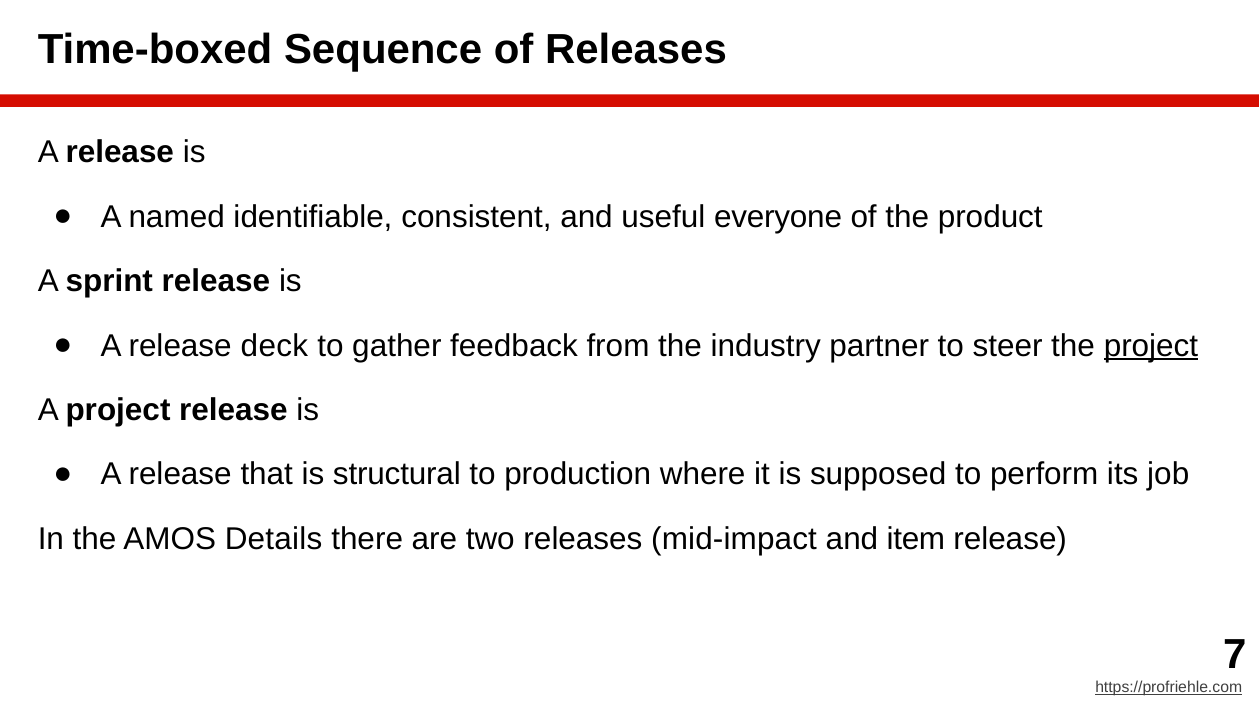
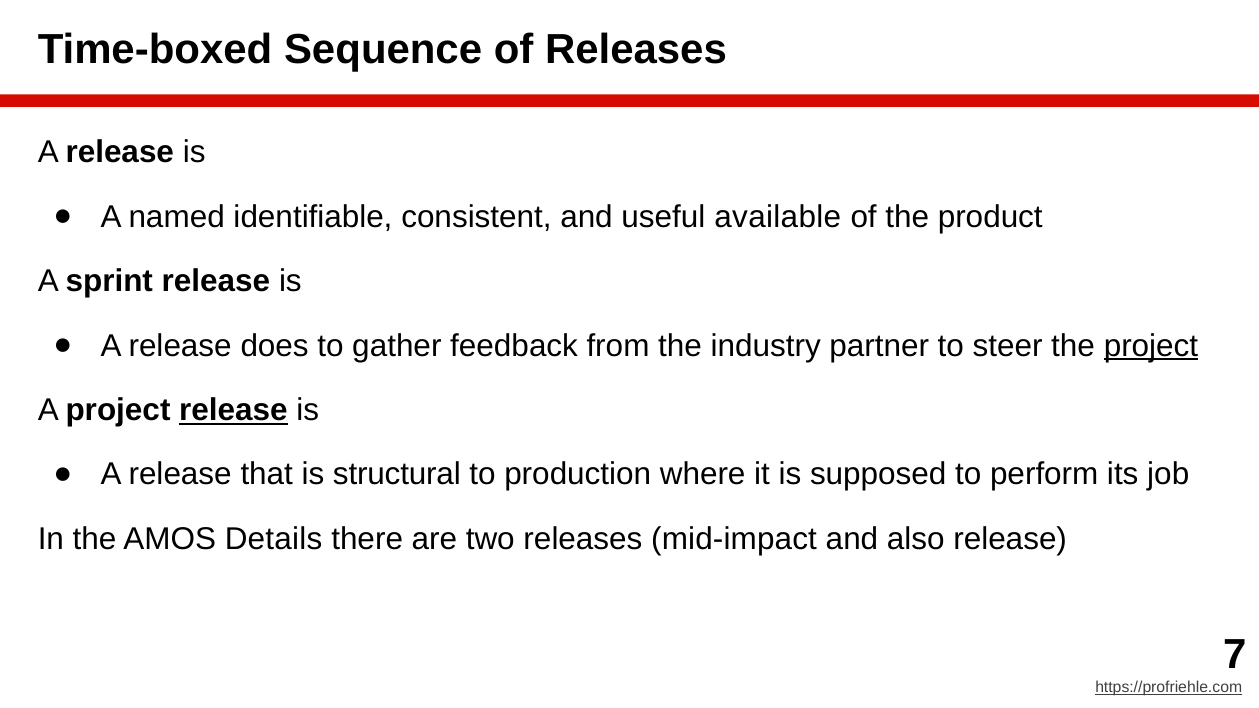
everyone: everyone -> available (778, 217)
deck: deck -> does (275, 346)
release underline: none -> present (233, 410)
item: item -> also (916, 539)
